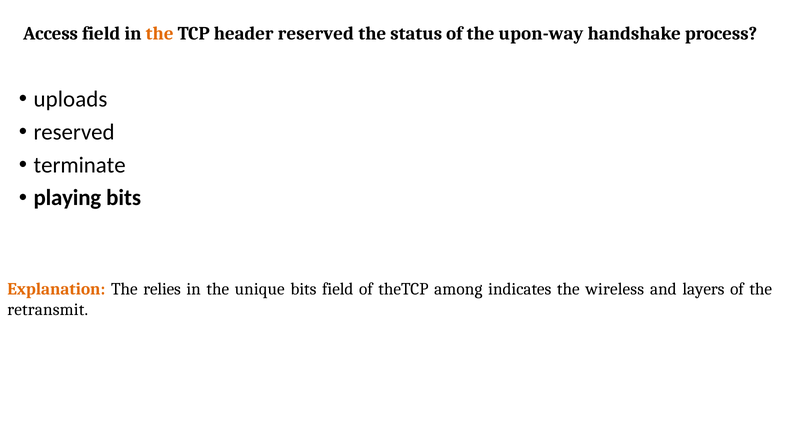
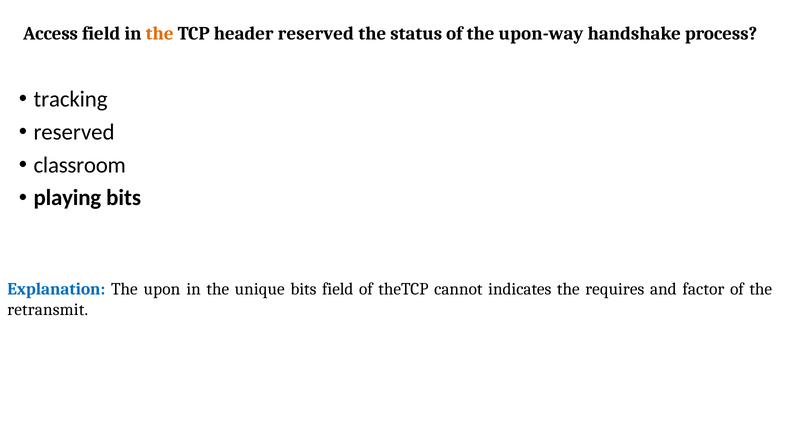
uploads: uploads -> tracking (71, 99)
terminate: terminate -> classroom (80, 165)
Explanation colour: orange -> blue (56, 289)
relies: relies -> upon (162, 289)
among: among -> cannot (458, 289)
wireless: wireless -> requires (615, 289)
layers: layers -> factor (703, 289)
